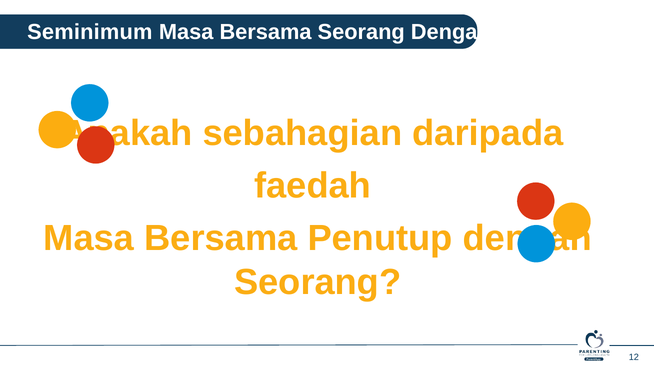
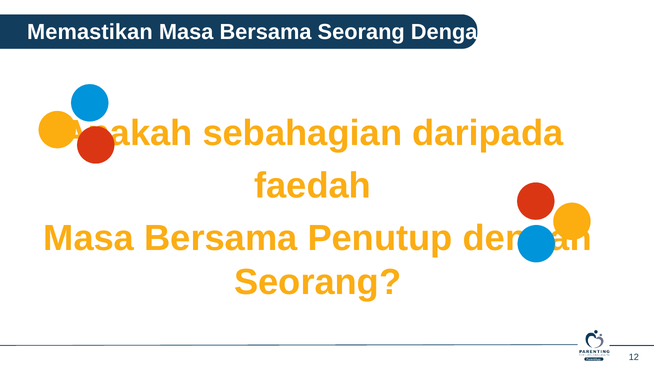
Seminimum: Seminimum -> Memastikan (90, 32)
